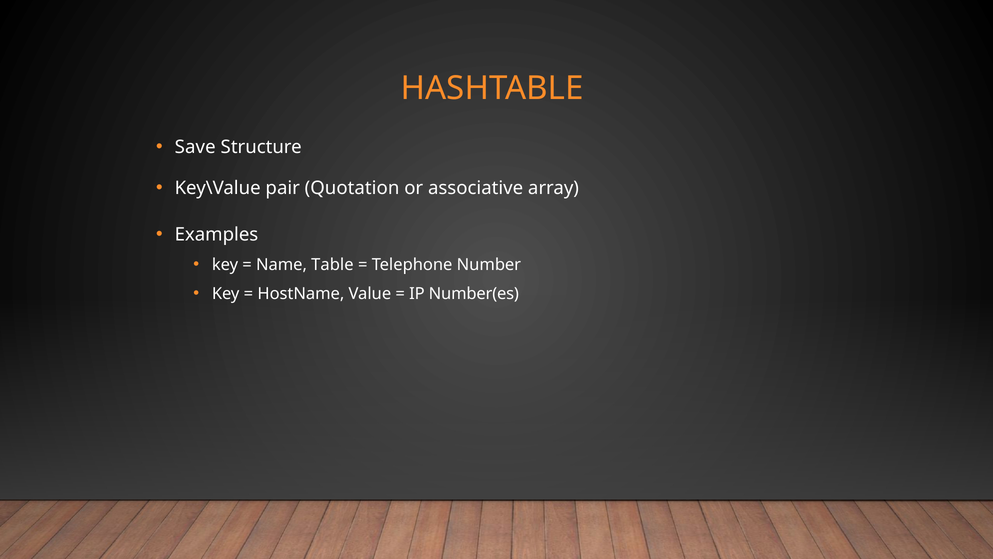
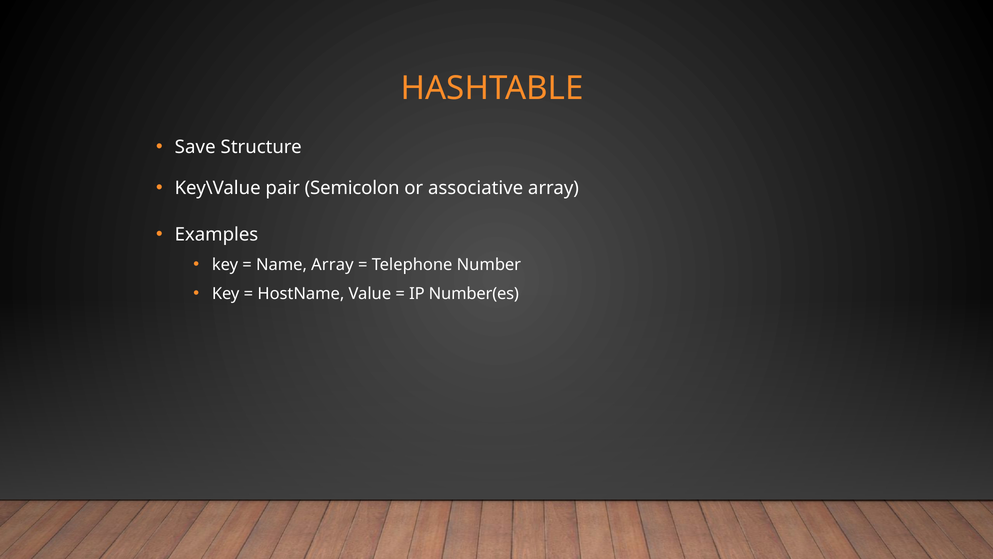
Quotation: Quotation -> Semicolon (352, 188)
Name Table: Table -> Array (332, 264)
